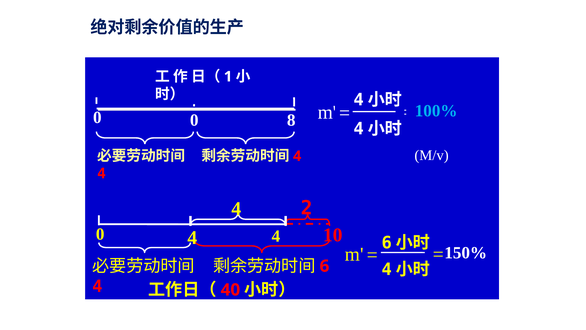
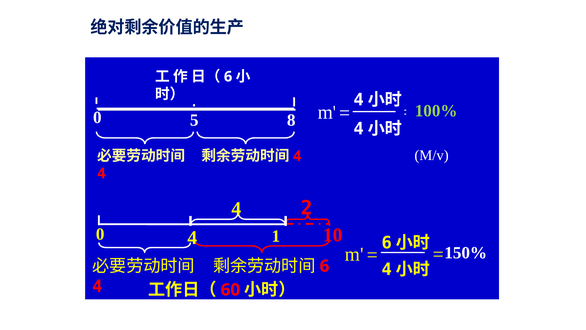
1: 1 -> 6 (228, 77)
100% colour: light blue -> light green (436, 111)
0 0: 0 -> 5 (194, 120)
4 4: 4 -> 1 (276, 236)
40: 40 -> 60 (230, 290)
